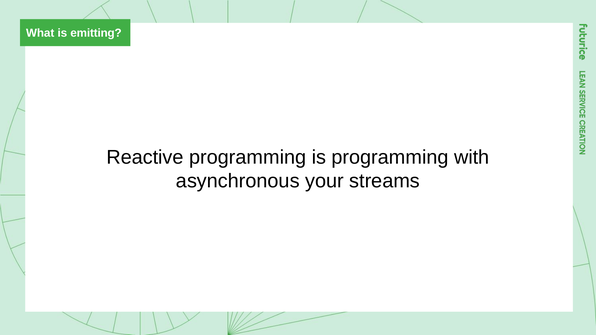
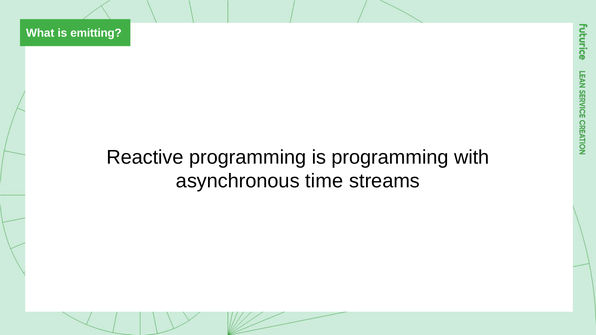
your: your -> time (324, 181)
